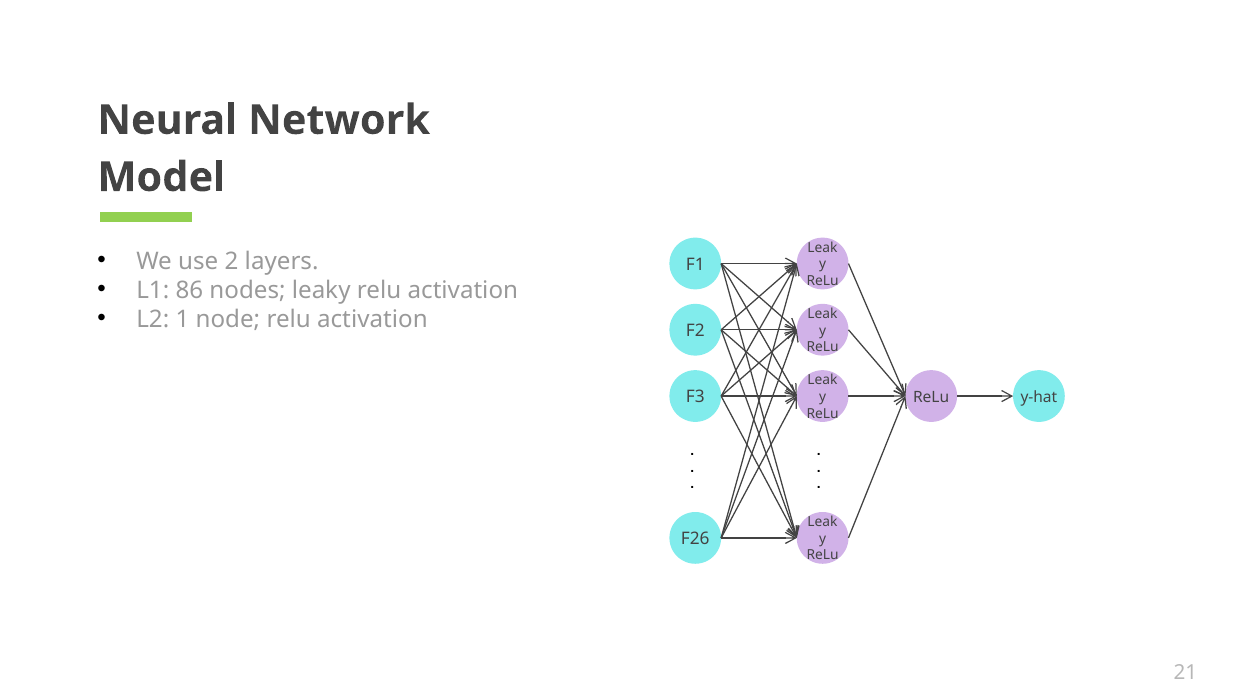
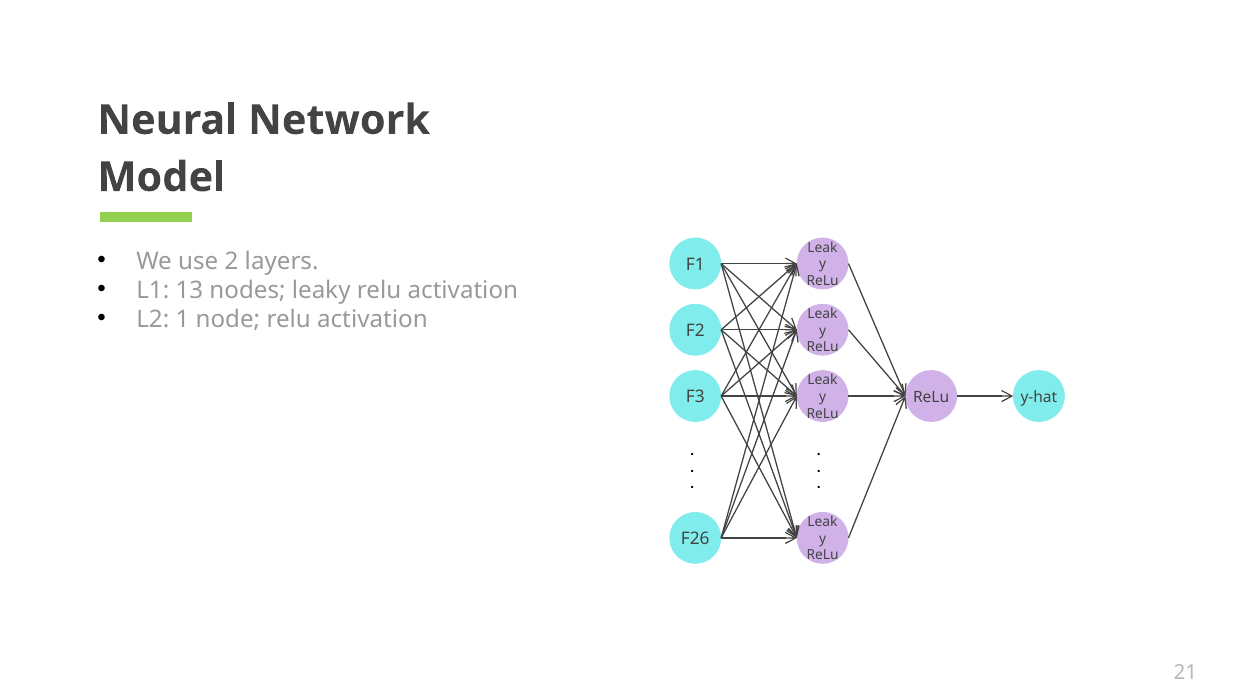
86: 86 -> 13 (189, 290)
